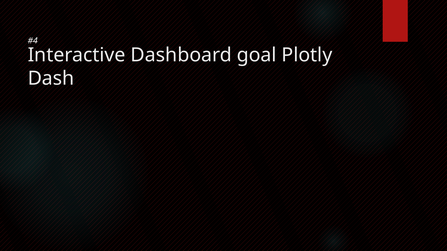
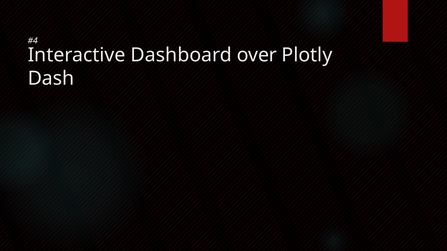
goal: goal -> over (257, 55)
